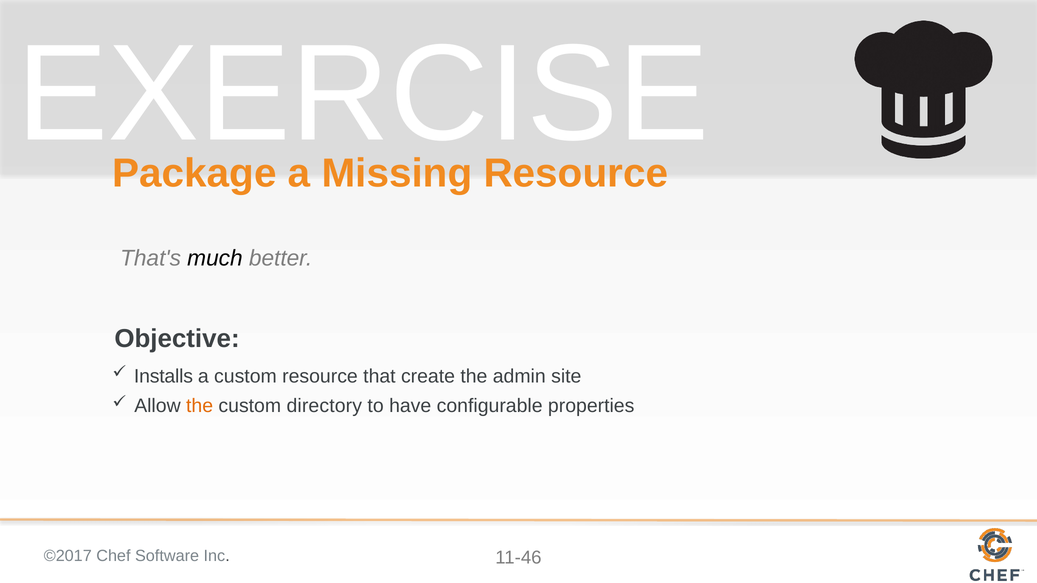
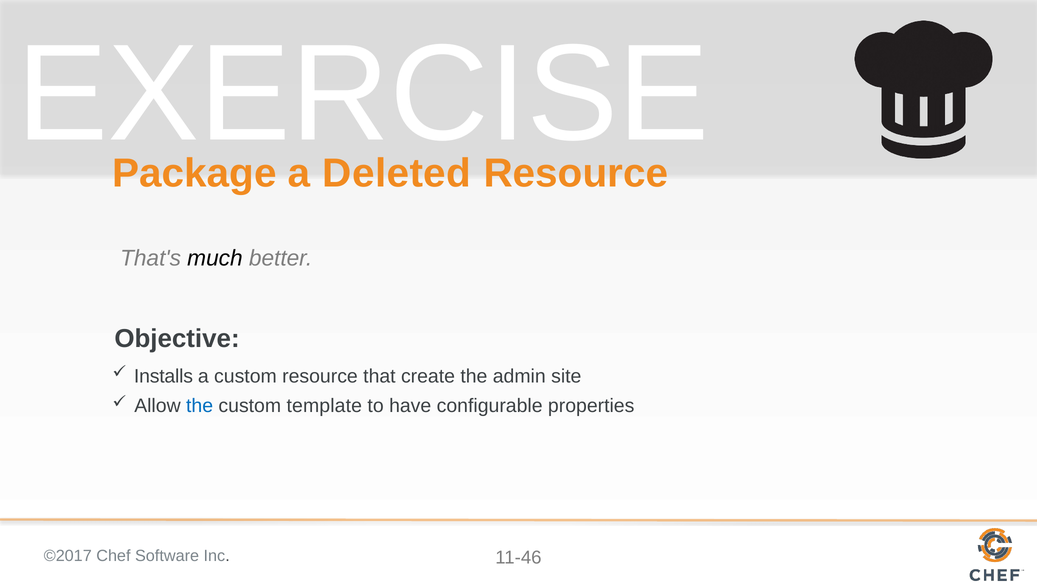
Missing: Missing -> Deleted (397, 174)
the colour: orange -> blue (200, 406)
directory: directory -> template (324, 406)
